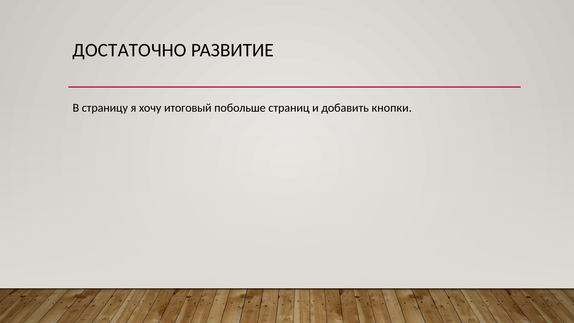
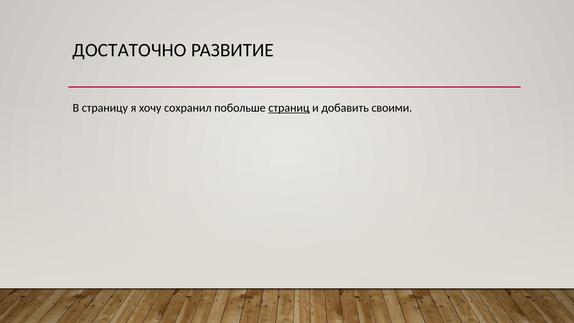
итоговый: итоговый -> сохранил (188, 108)
страниц underline: none -> present (289, 108)
кнопки: кнопки -> своими (392, 108)
